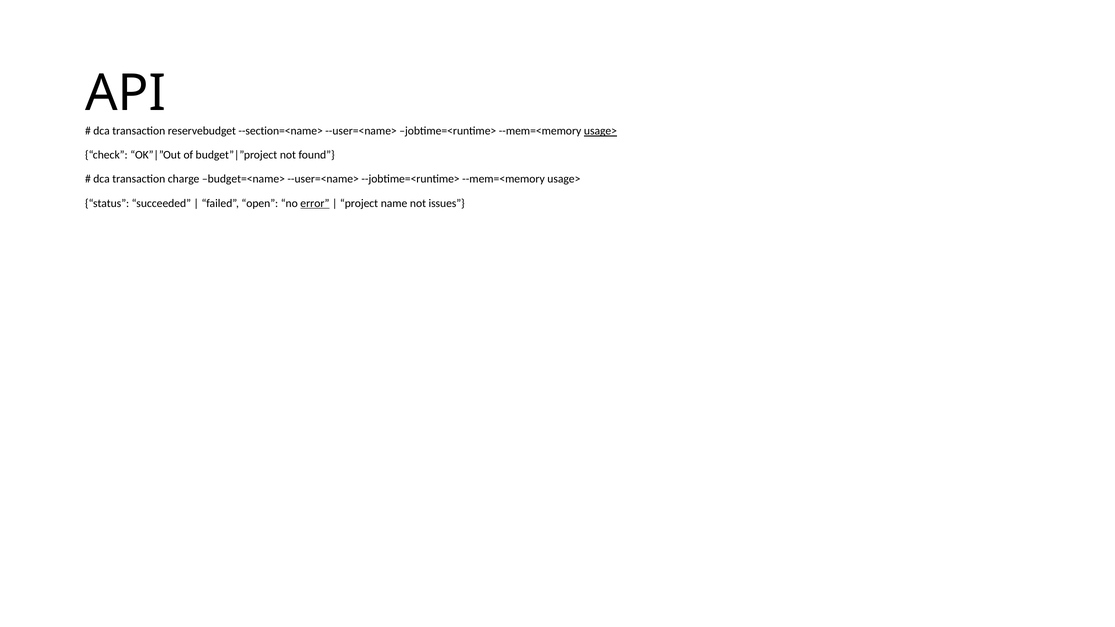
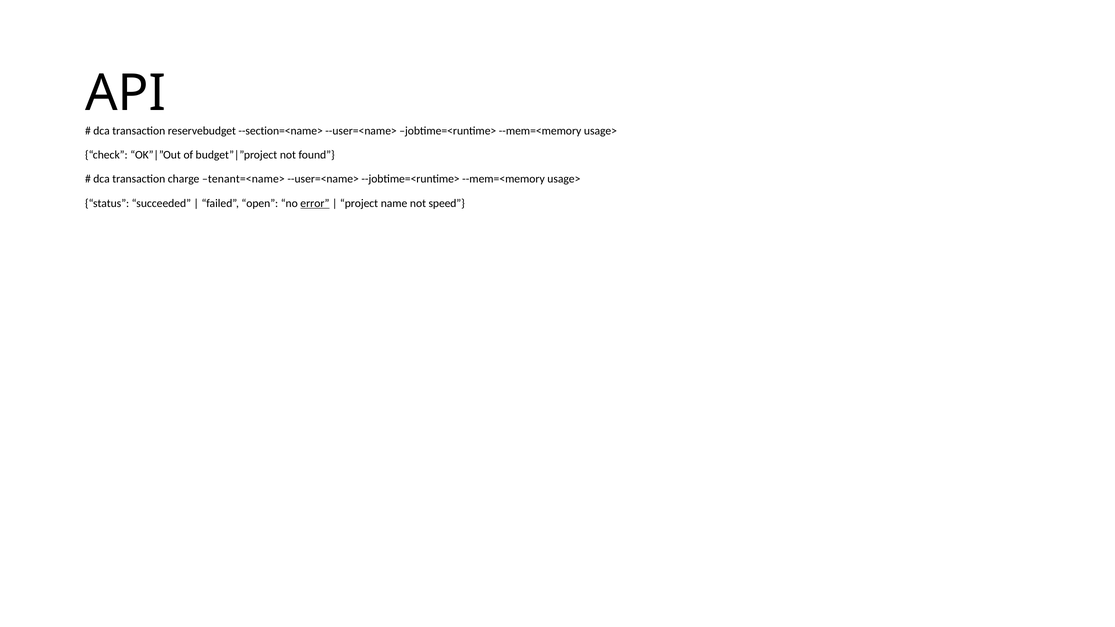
usage> underline: present -> none (600, 131)
budget=<name>: budget=<name> -> tenant=<name> (243, 179)
issues: issues -> speed (447, 203)
